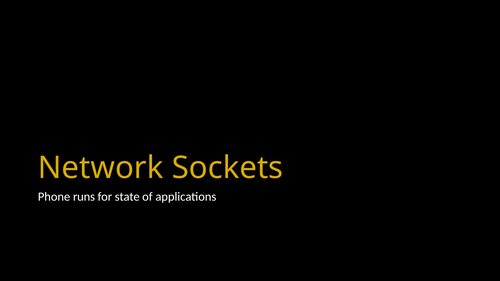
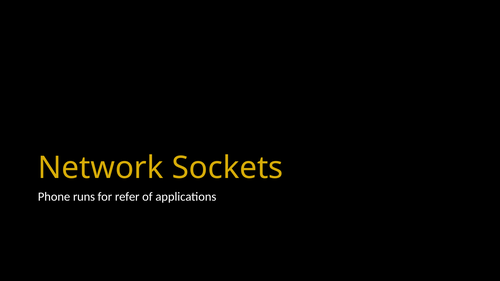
state: state -> refer (127, 197)
